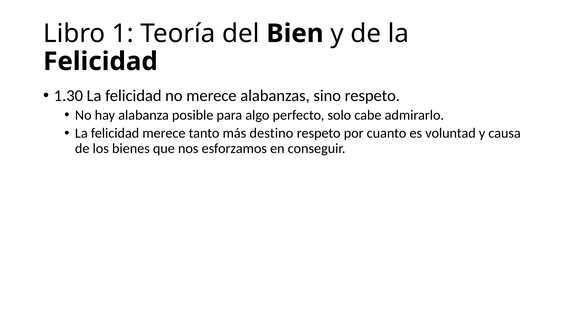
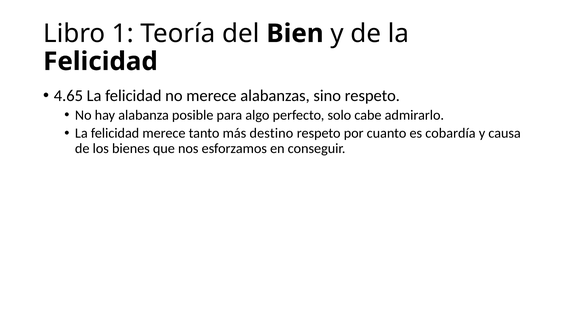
1.30: 1.30 -> 4.65 (68, 96)
voluntad: voluntad -> cobardía (450, 133)
